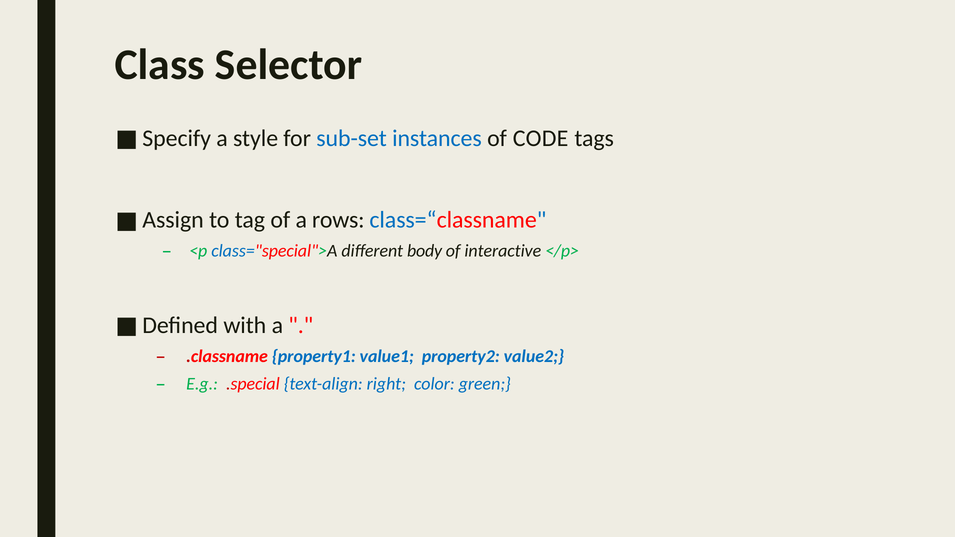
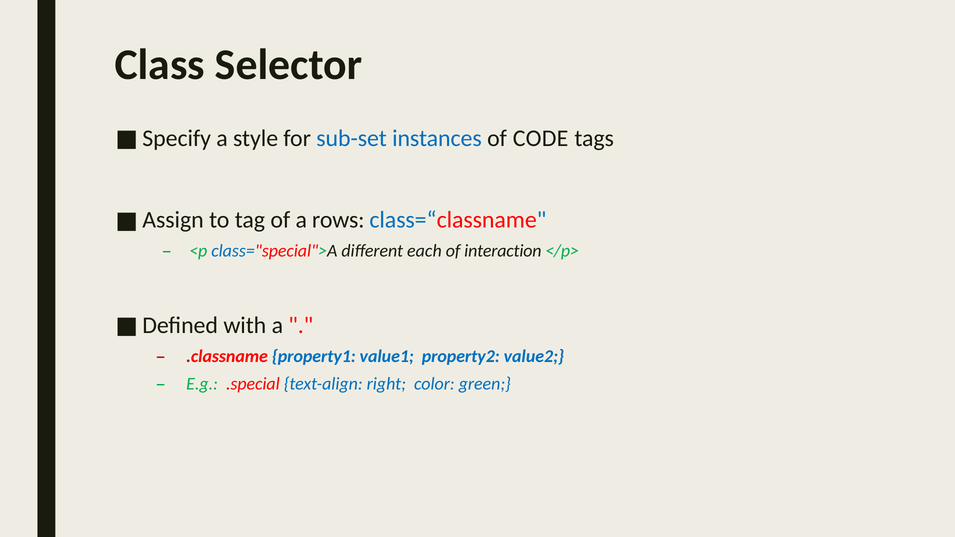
body: body -> each (424, 251)
interactive: interactive -> interaction (503, 251)
